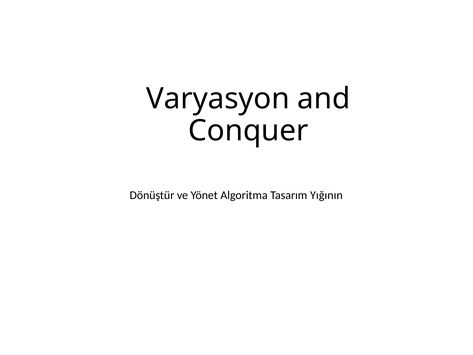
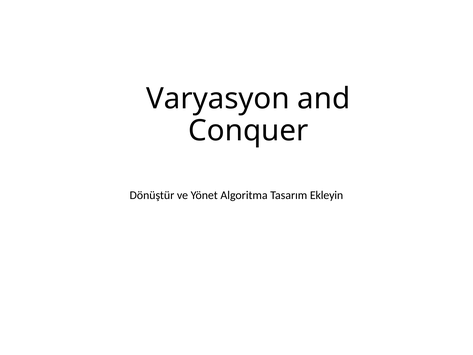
Yığının: Yığının -> Ekleyin (327, 195)
